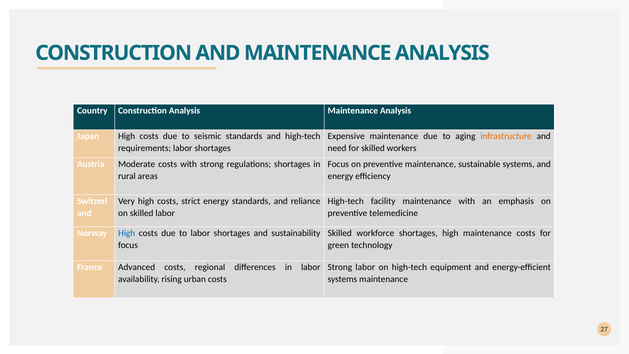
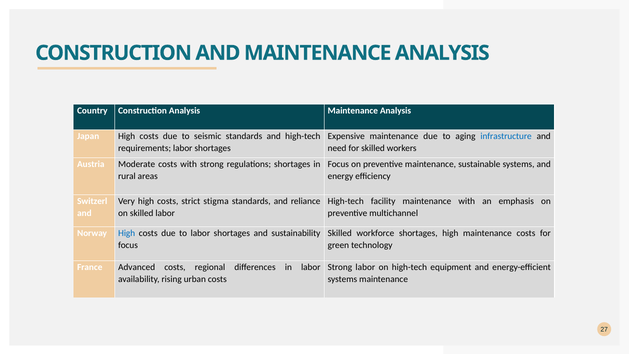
infrastructure colour: orange -> blue (506, 136)
strict energy: energy -> stigma (216, 201)
telemedicine: telemedicine -> multichannel (394, 213)
